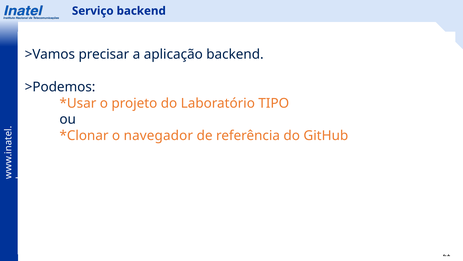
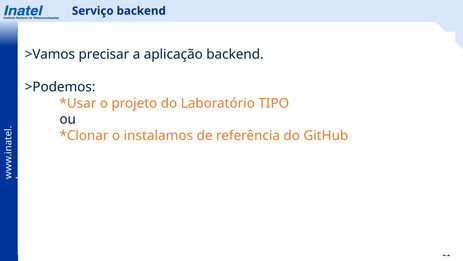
navegador: navegador -> instalamos (158, 135)
